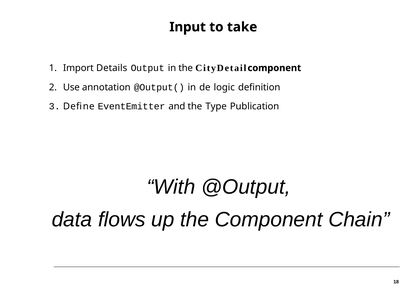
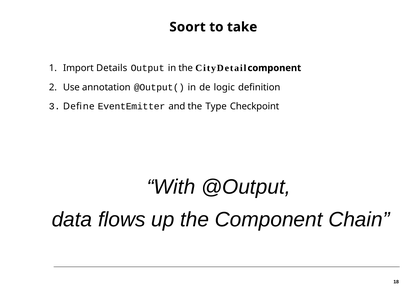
Input: Input -> Soort (188, 27)
Publication: Publication -> Checkpoint (255, 107)
